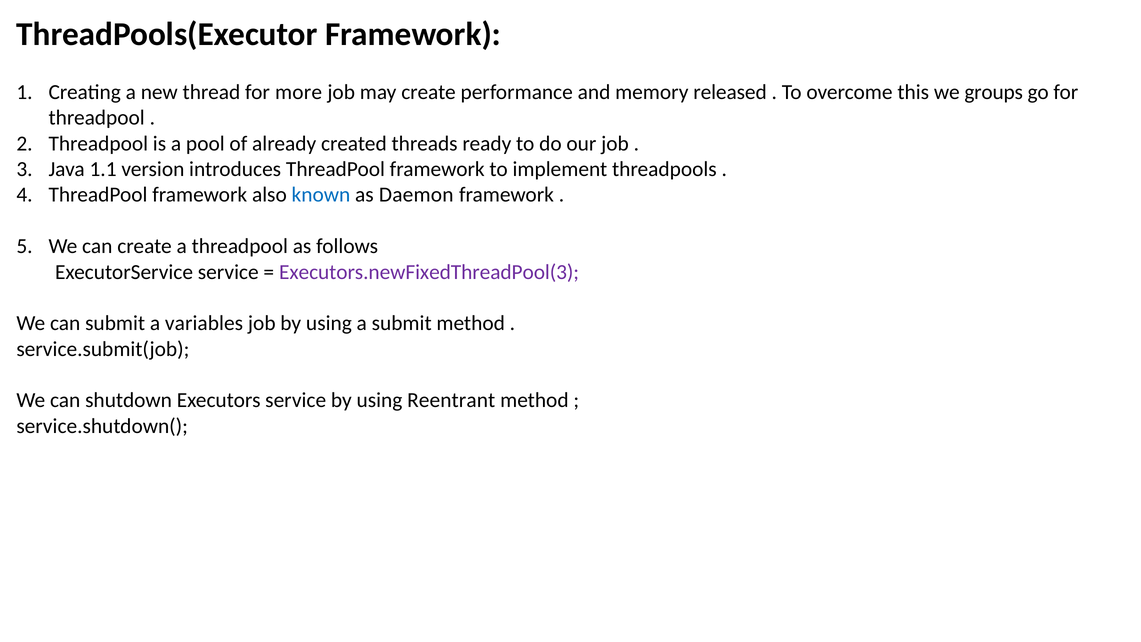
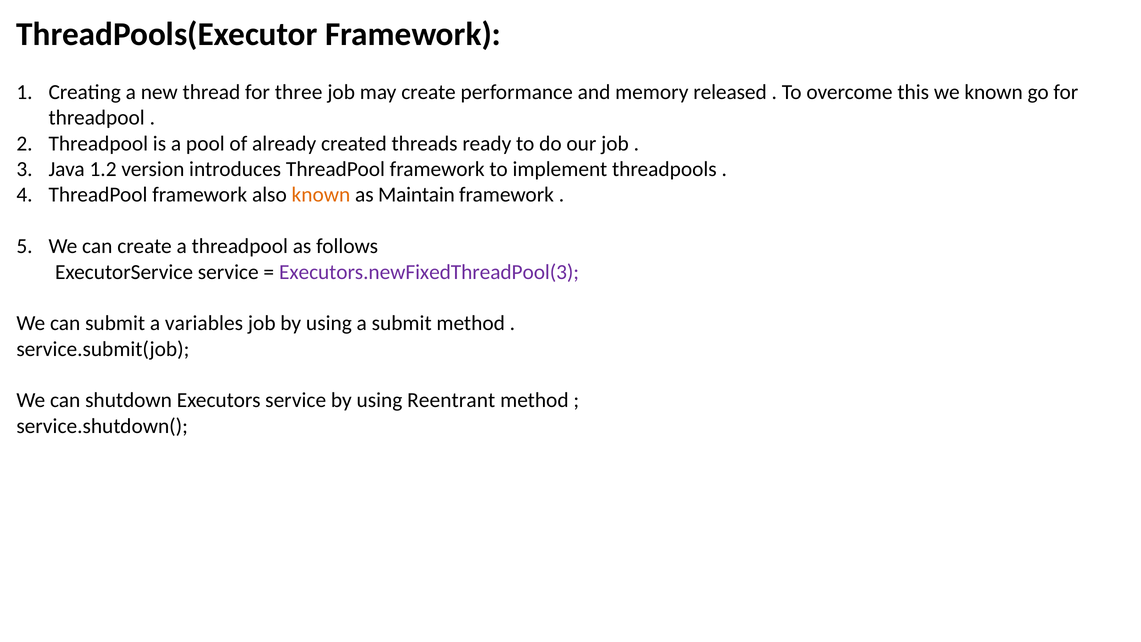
more: more -> three (299, 92)
we groups: groups -> known (994, 92)
1.1: 1.1 -> 1.2 (103, 169)
known colour: blue -> orange (321, 195)
Daemon: Daemon -> Maintain (416, 195)
